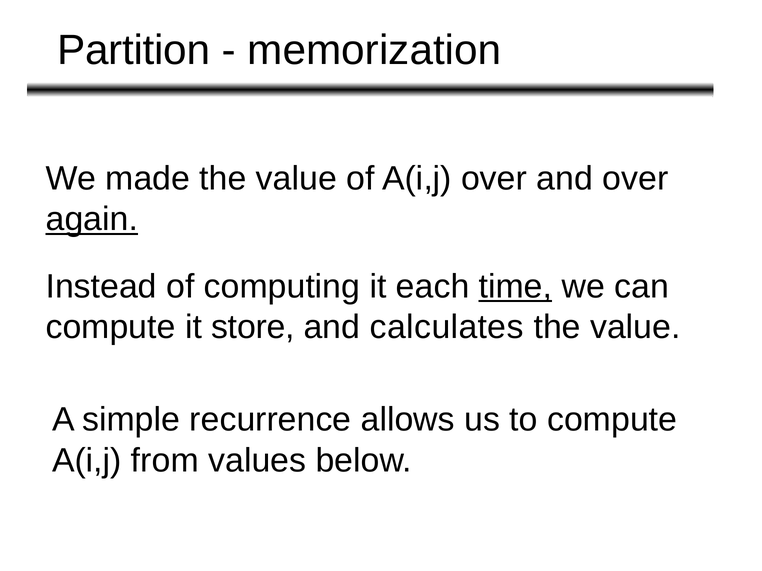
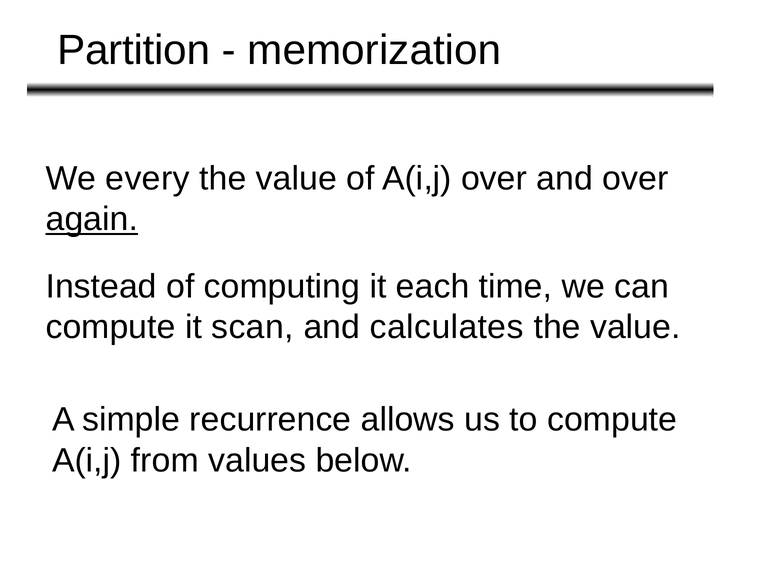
made: made -> every (148, 179)
time underline: present -> none (515, 287)
store: store -> scan (253, 327)
